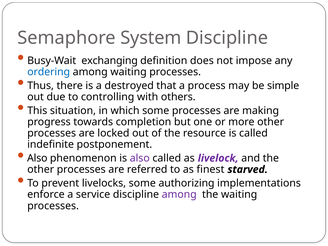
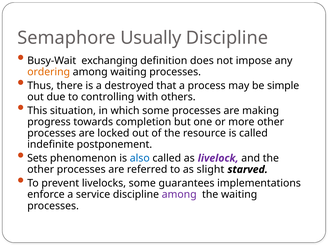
System: System -> Usually (151, 38)
ordering colour: blue -> orange (49, 72)
Also: Also -> Sets (37, 158)
also colour: purple -> blue (140, 158)
finest: finest -> slight (210, 170)
authorizing: authorizing -> guarantees (186, 183)
